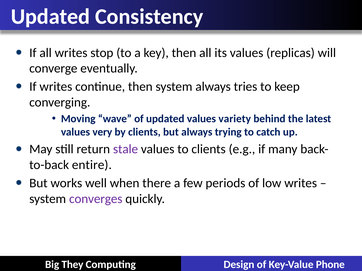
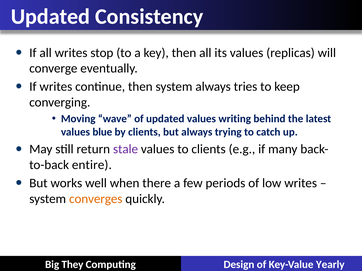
variety: variety -> writing (235, 119)
very: very -> blue (102, 132)
converges colour: purple -> orange (96, 199)
Phone: Phone -> Yearly (330, 265)
